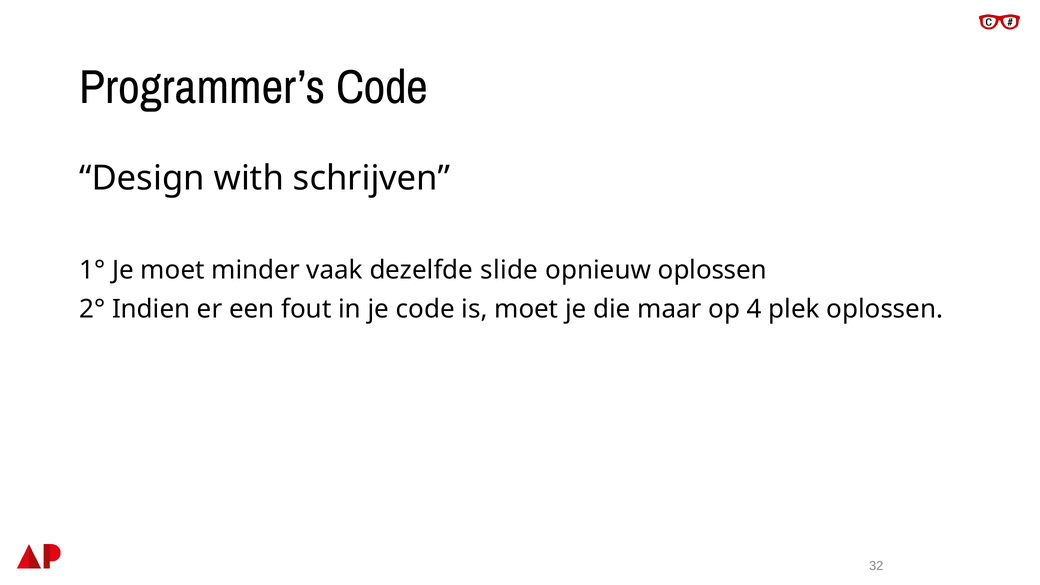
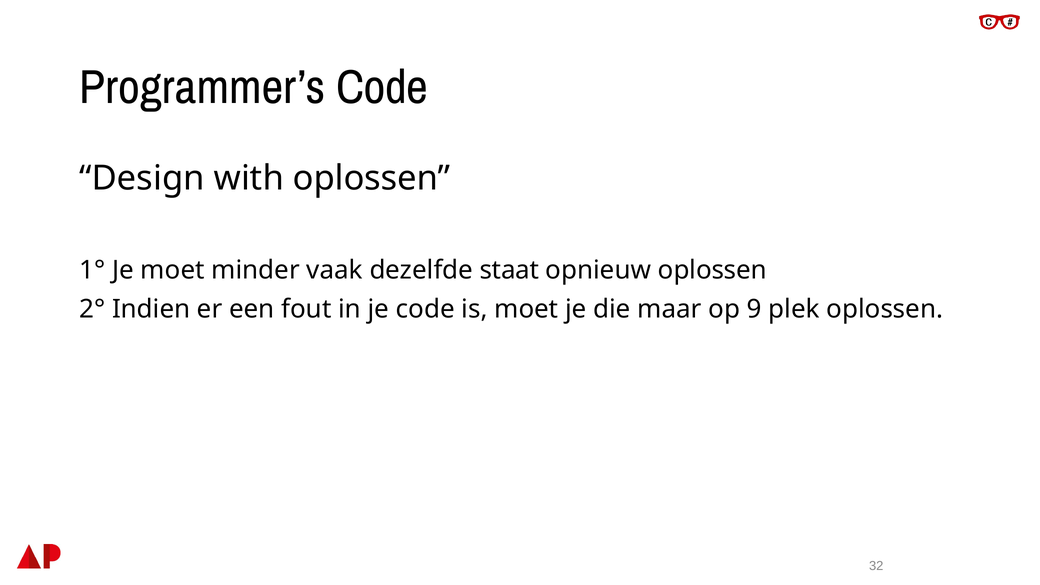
with schrijven: schrijven -> oplossen (372, 178)
slide: slide -> staat (509, 270)
4: 4 -> 9 (754, 309)
